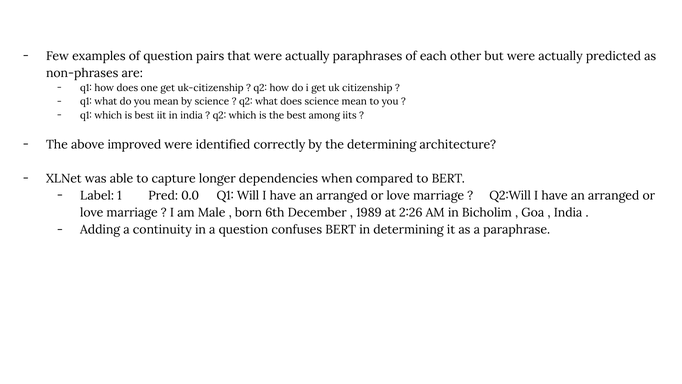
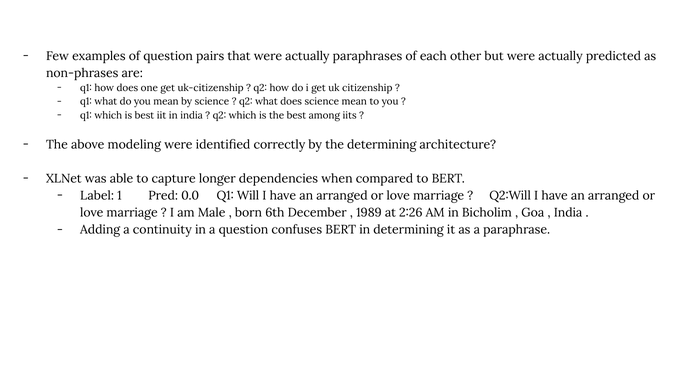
improved: improved -> modeling (134, 145)
